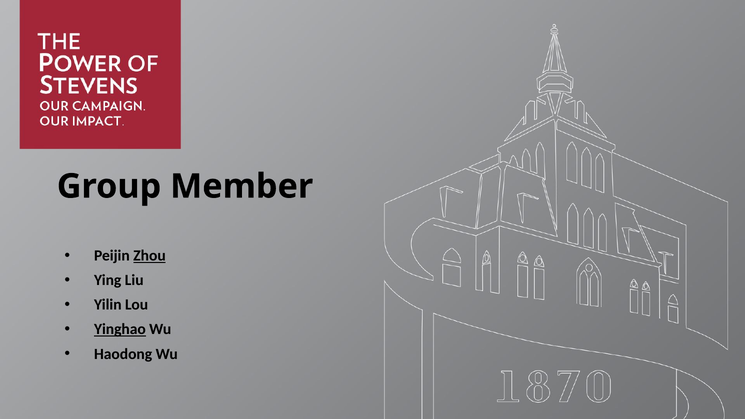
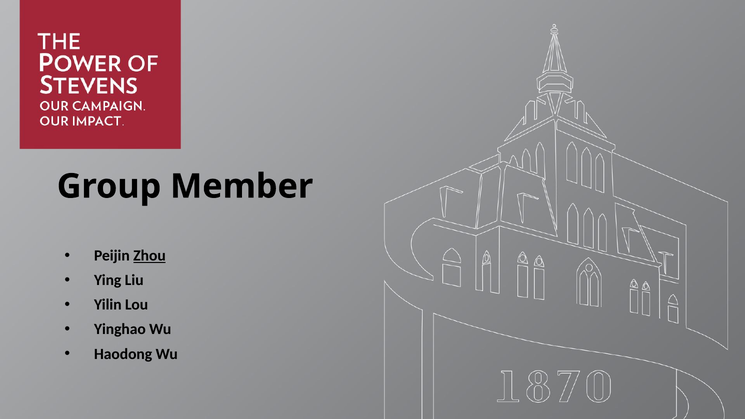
Yinghao underline: present -> none (120, 329)
